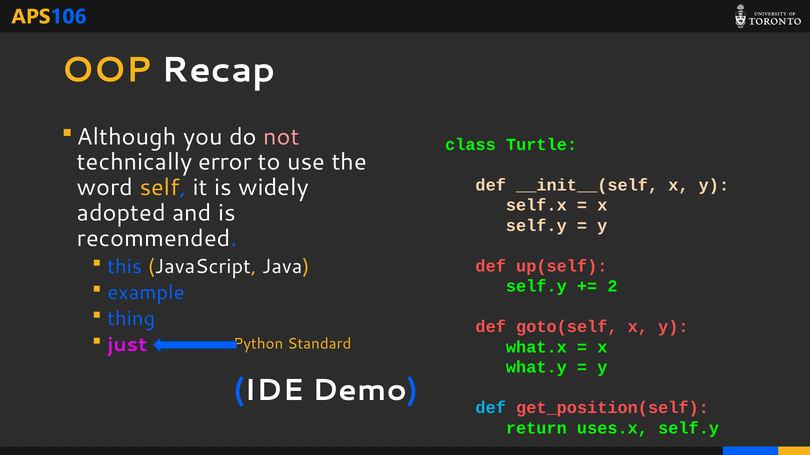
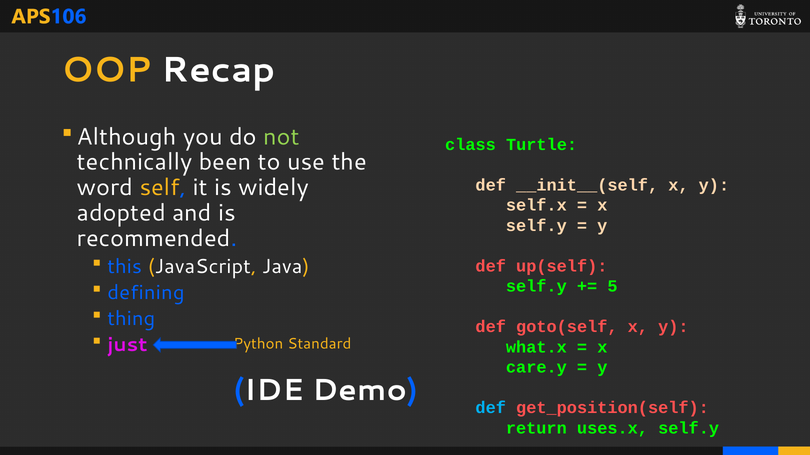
not colour: pink -> light green (282, 137)
error: error -> been (225, 162)
2: 2 -> 5 (613, 287)
example: example -> defining (146, 293)
what.y: what.y -> care.y (536, 368)
